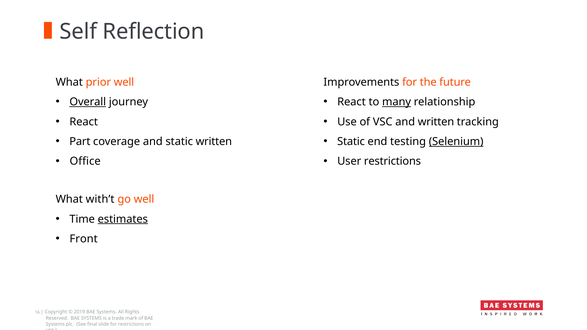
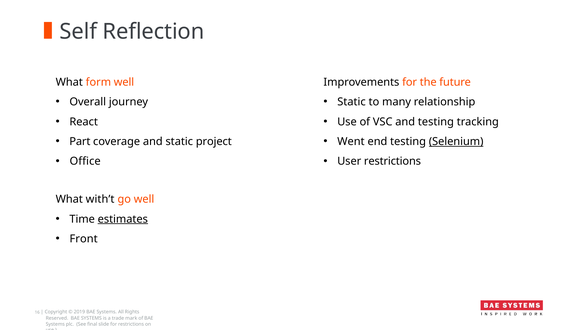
prior: prior -> form (98, 82)
React: React -> Static (351, 102)
many underline: present -> none (397, 102)
Overall underline: present -> none (88, 102)
and written: written -> testing (436, 122)
Static: Static -> Went (351, 142)
static written: written -> project (214, 142)
